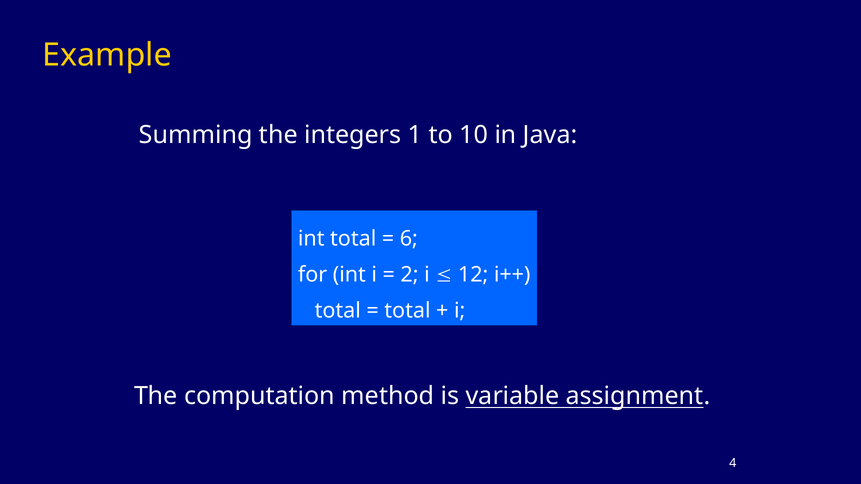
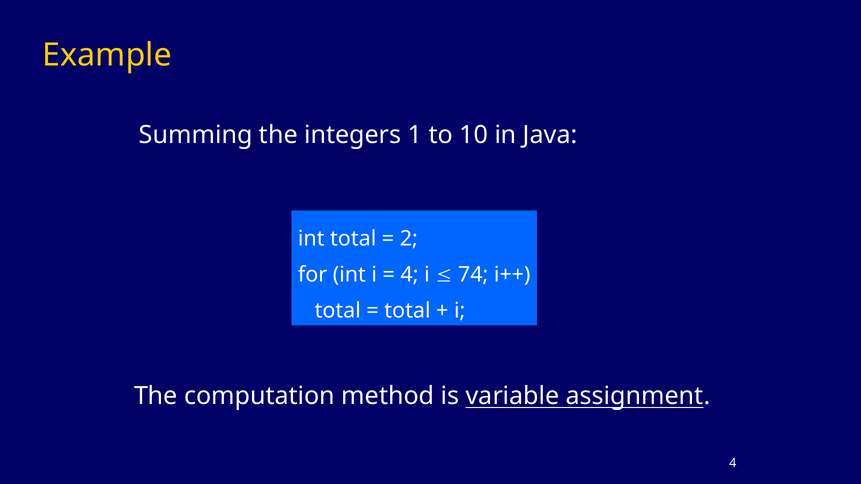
6: 6 -> 2 (409, 239)
2: 2 -> 4 (410, 275)
12: 12 -> 74 (473, 275)
